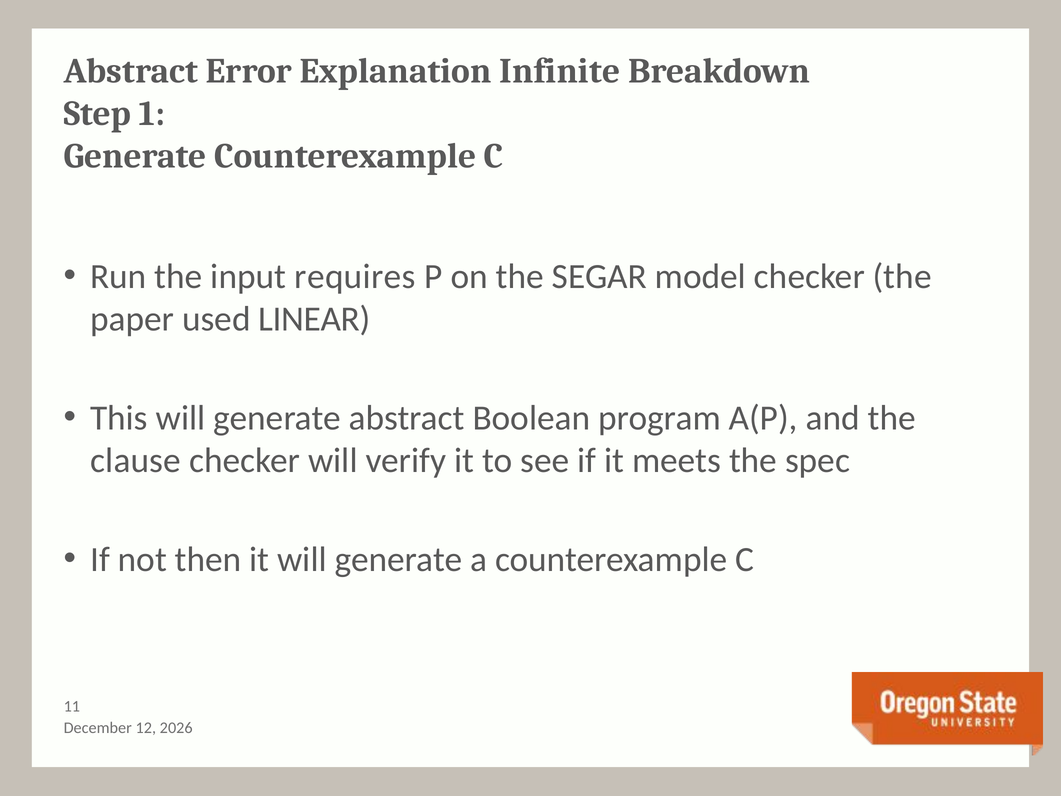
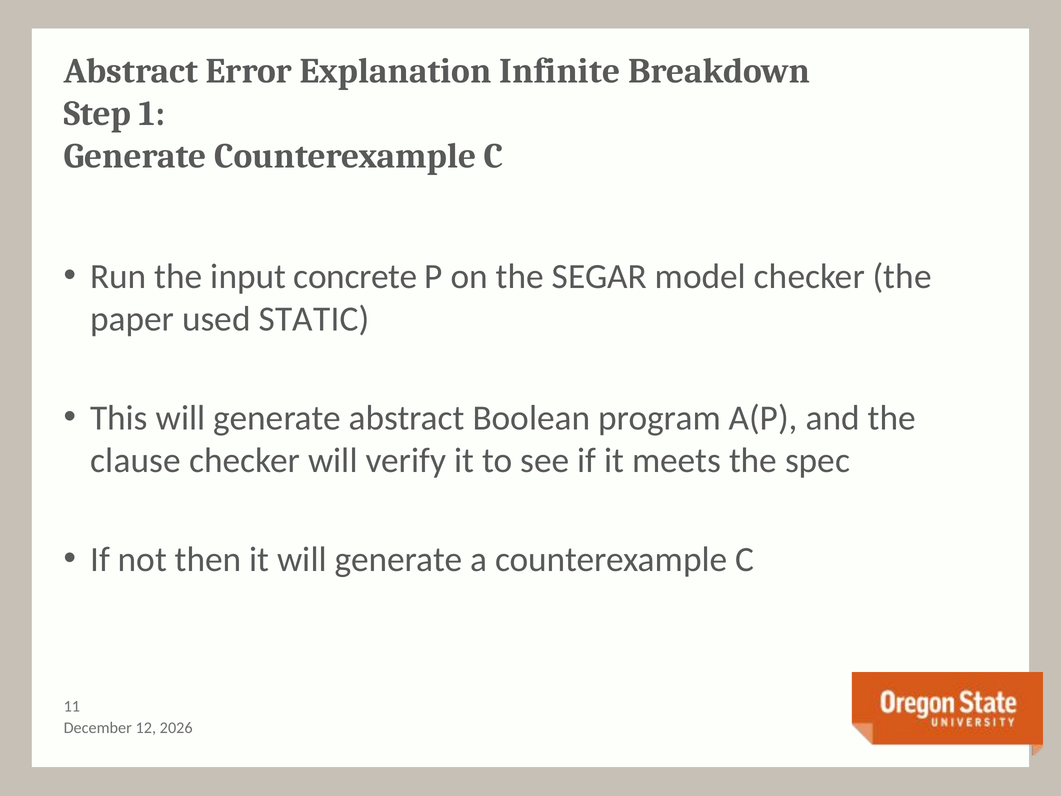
requires: requires -> concrete (355, 277)
LINEAR: LINEAR -> STATIC (314, 319)
